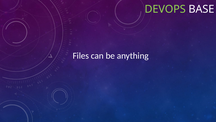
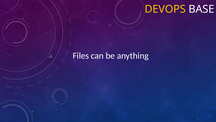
DEVOPS colour: light green -> yellow (165, 9)
